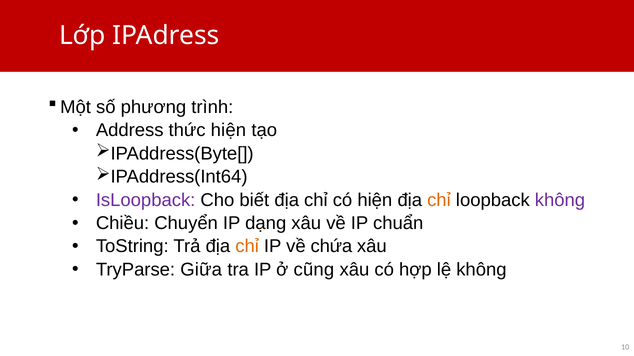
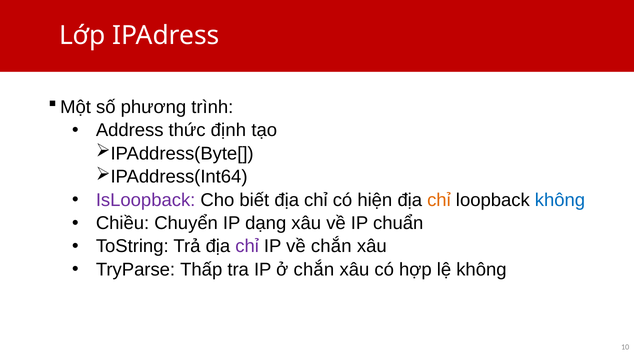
thức hiện: hiện -> định (228, 130)
không colour: purple -> blue (560, 200)
chỉ colour: orange -> purple (247, 247)
về chứa: chứa -> chắn (331, 247)
Giữa: Giữa -> Thấp (201, 270)
ở cũng: cũng -> chắn (314, 270)
